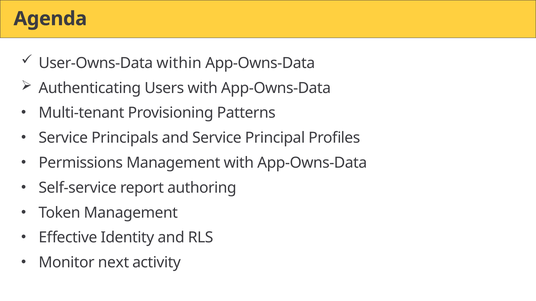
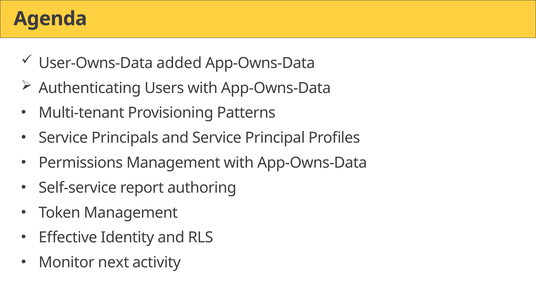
within: within -> added (179, 63)
